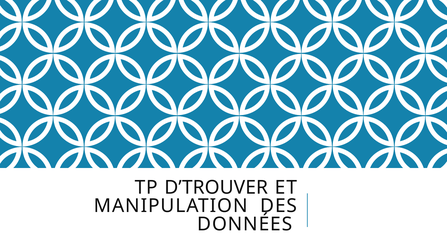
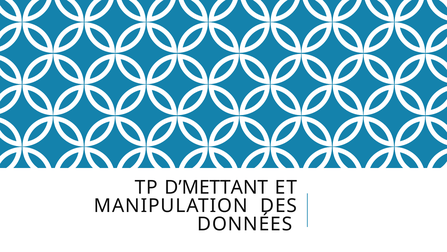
D’TROUVER: D’TROUVER -> D’METTANT (216, 187)
